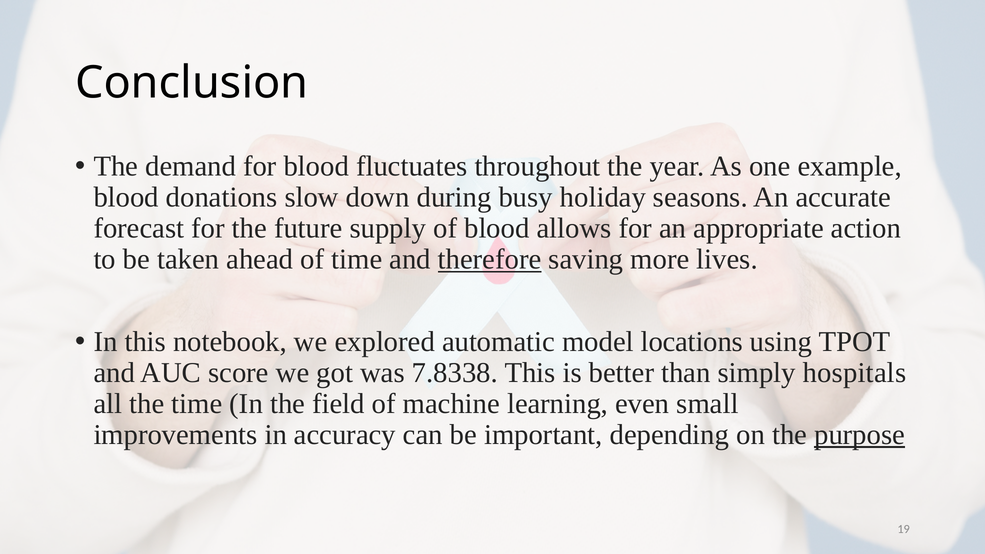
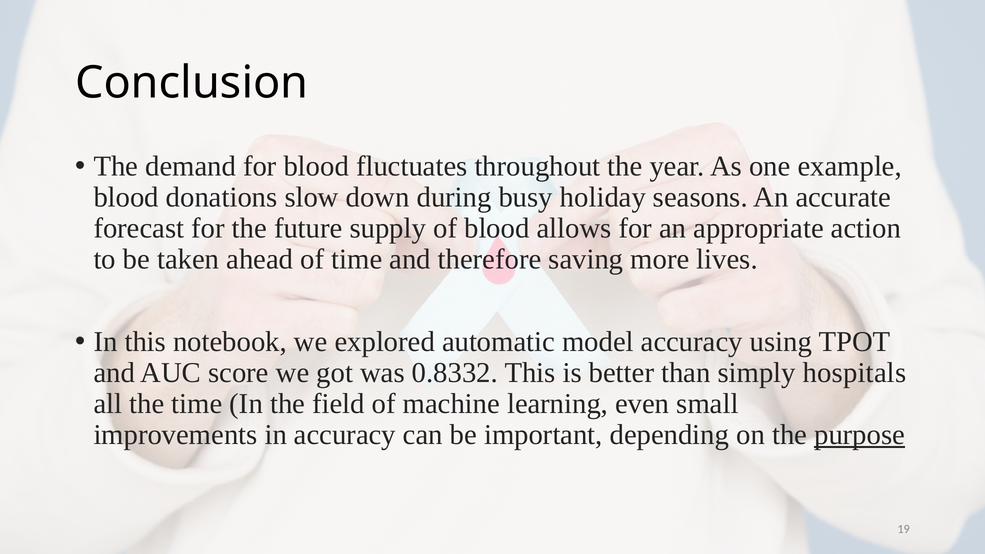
therefore underline: present -> none (490, 259)
model locations: locations -> accuracy (692, 342)
7.8338: 7.8338 -> 0.8332 (455, 373)
